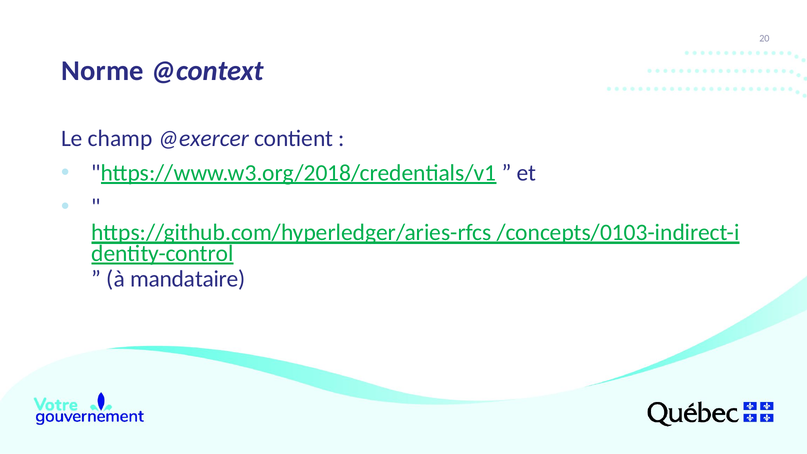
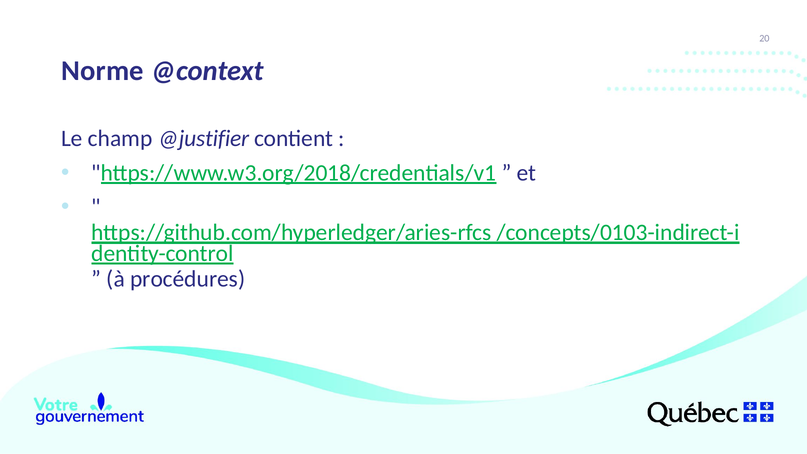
@exercer: @exercer -> @justifier (204, 139)
mandataire: mandataire -> procédures (188, 279)
